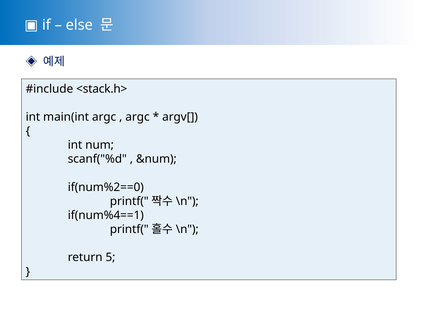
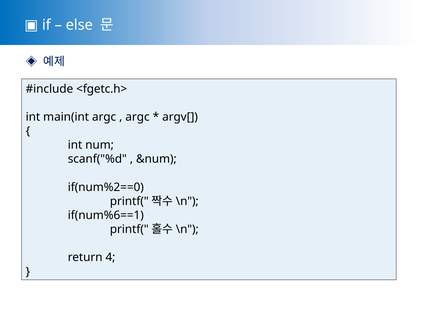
<stack.h>: <stack.h> -> <fgetc.h> (102, 89)
if(num%4==1: if(num%4==1 -> if(num%6==1 (106, 215)
5: 5 -> 4 (110, 257)
